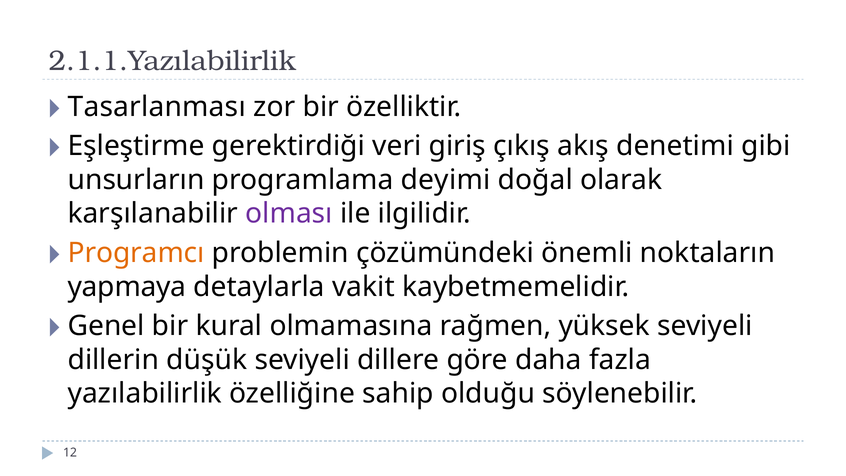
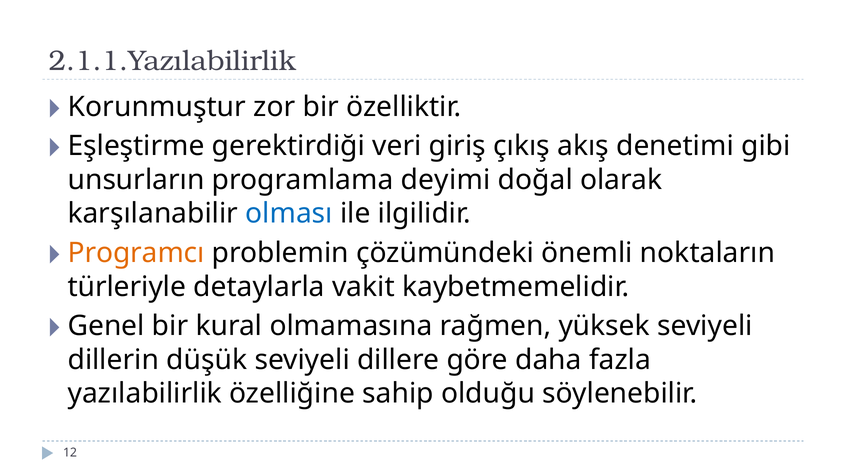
Tasarlanması: Tasarlanması -> Korunmuştur (157, 107)
olması colour: purple -> blue (289, 214)
yapmaya: yapmaya -> türleriyle (127, 287)
